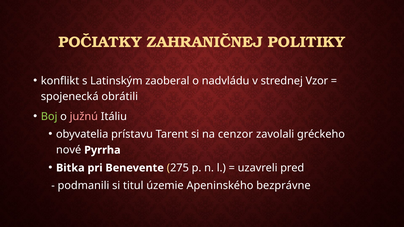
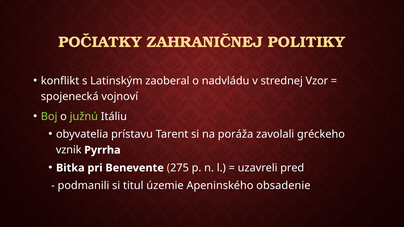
obrátili: obrátili -> vojnoví (120, 97)
južnú colour: pink -> light green (84, 117)
cenzor: cenzor -> poráža (236, 134)
nové: nové -> vznik (69, 150)
bezprávne: bezprávne -> obsadenie (283, 186)
